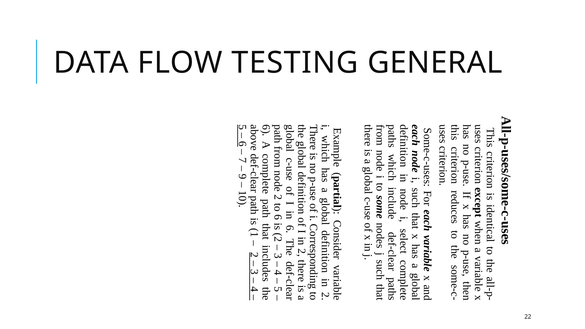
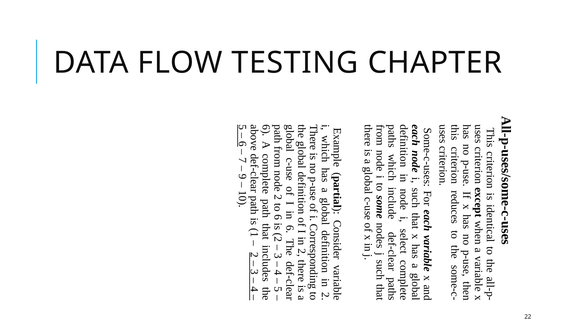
GENERAL: GENERAL -> CHAPTER (435, 63)
